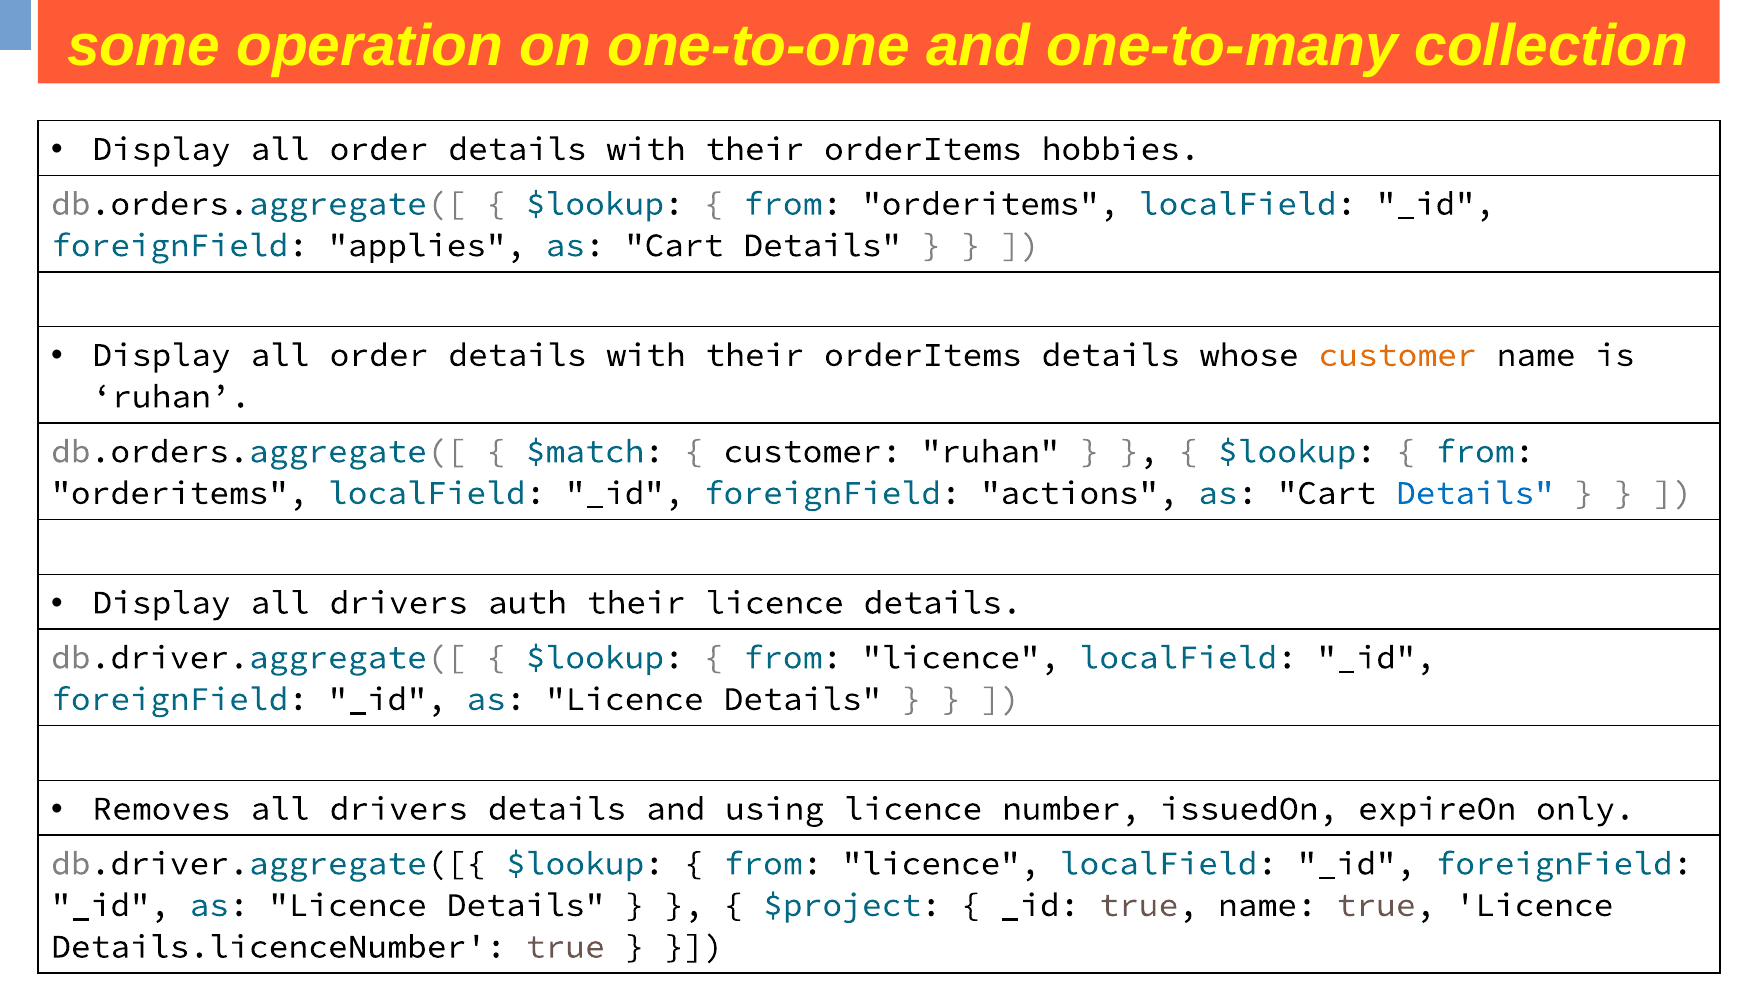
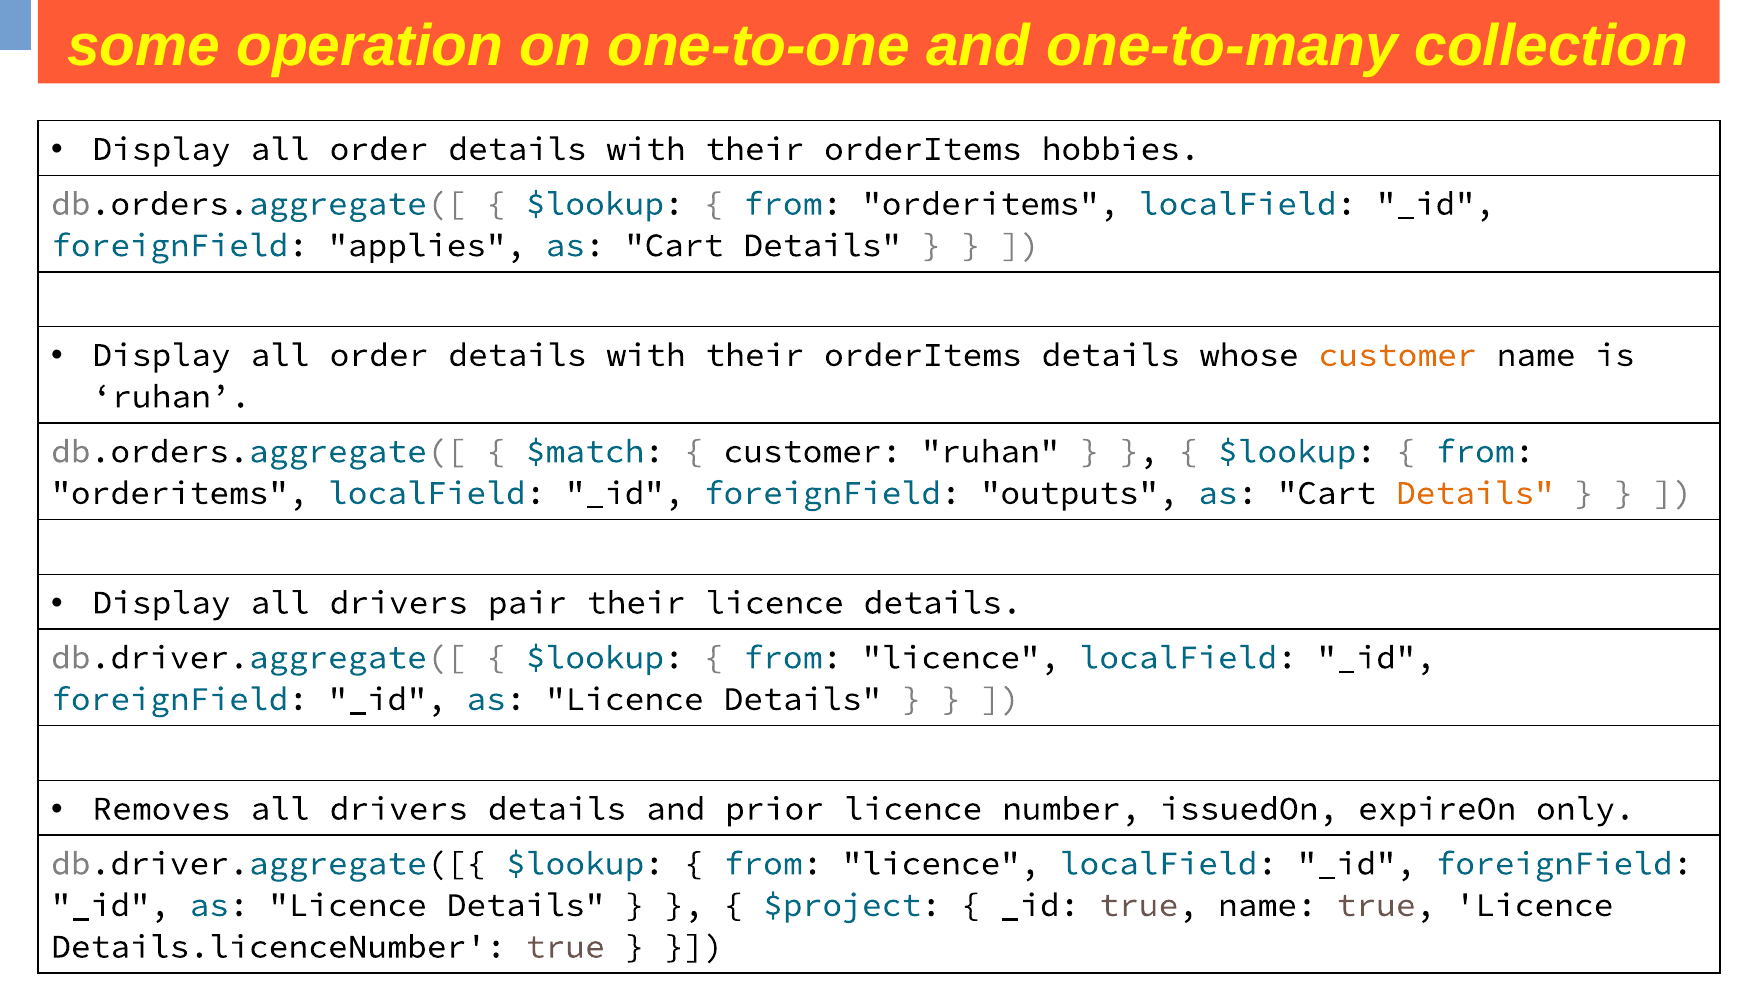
actions: actions -> outputs (1079, 493)
Details colour: blue -> orange (1475, 493)
auth: auth -> pair (527, 603)
using: using -> prior (775, 809)
